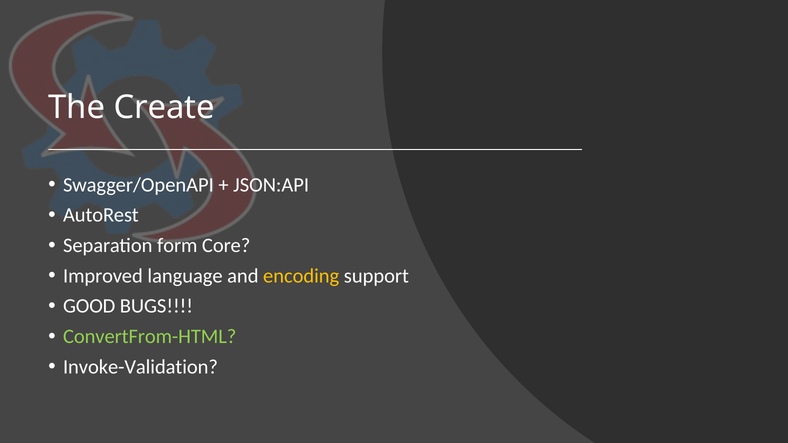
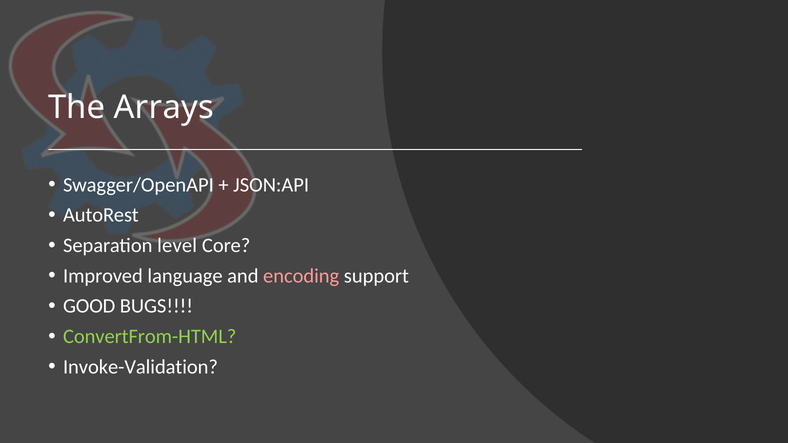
Create: Create -> Arrays (164, 108)
form: form -> level (177, 246)
encoding colour: yellow -> pink (301, 276)
